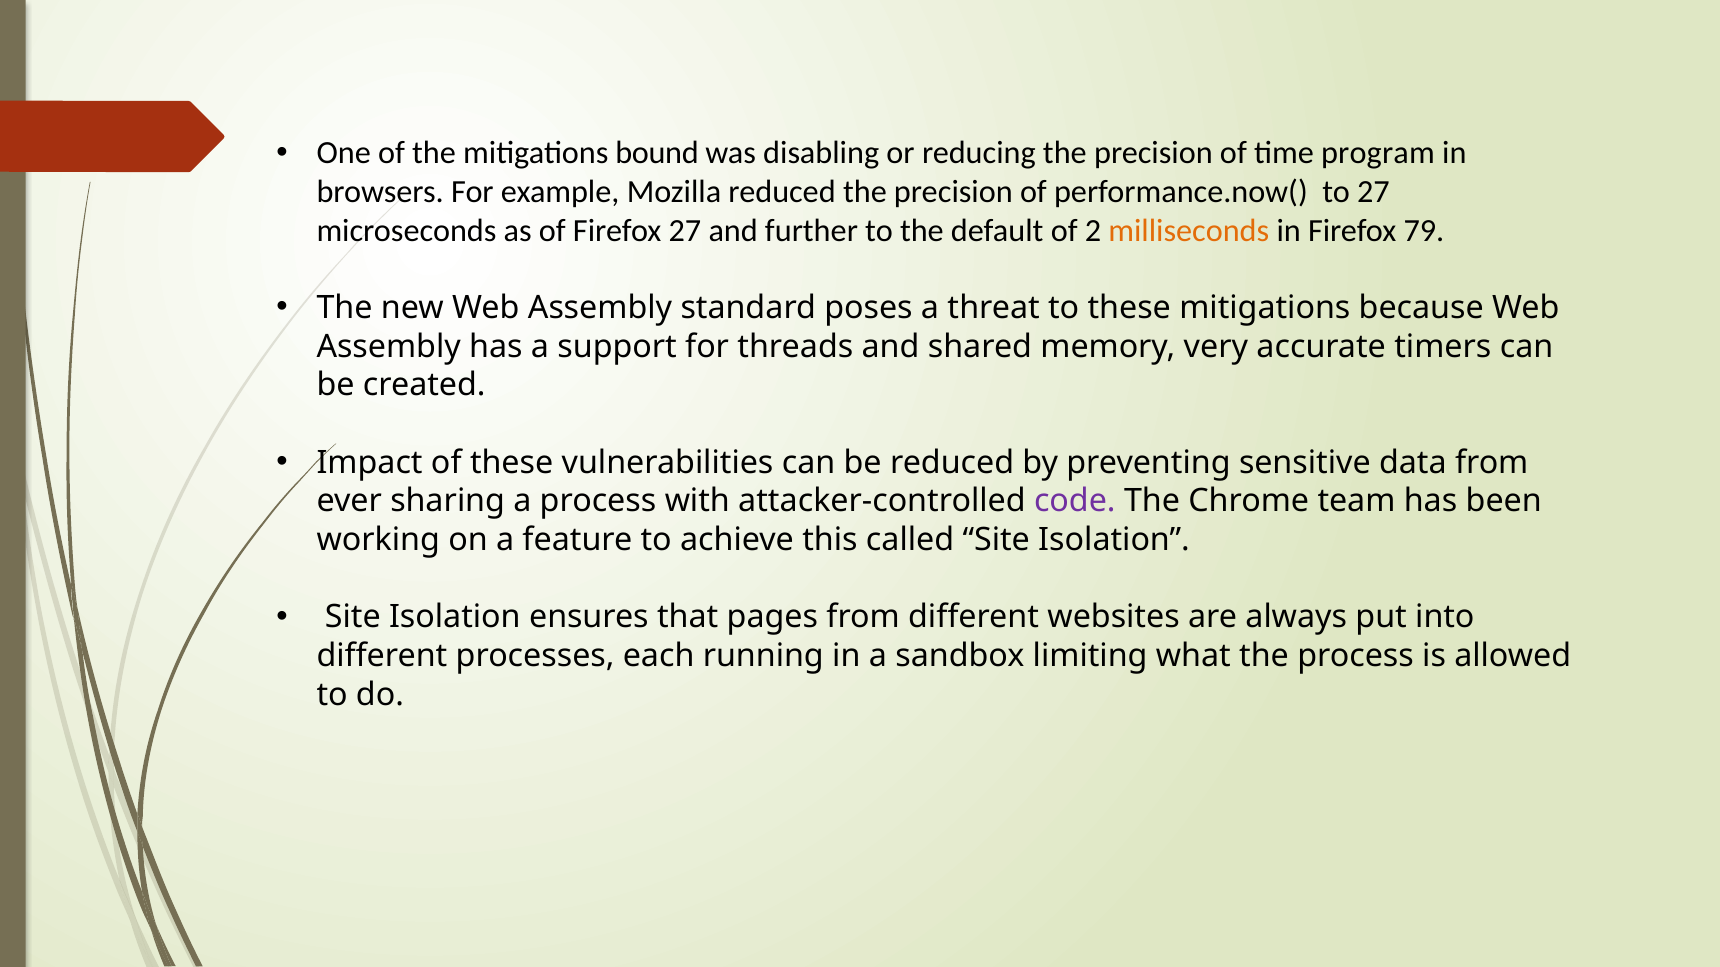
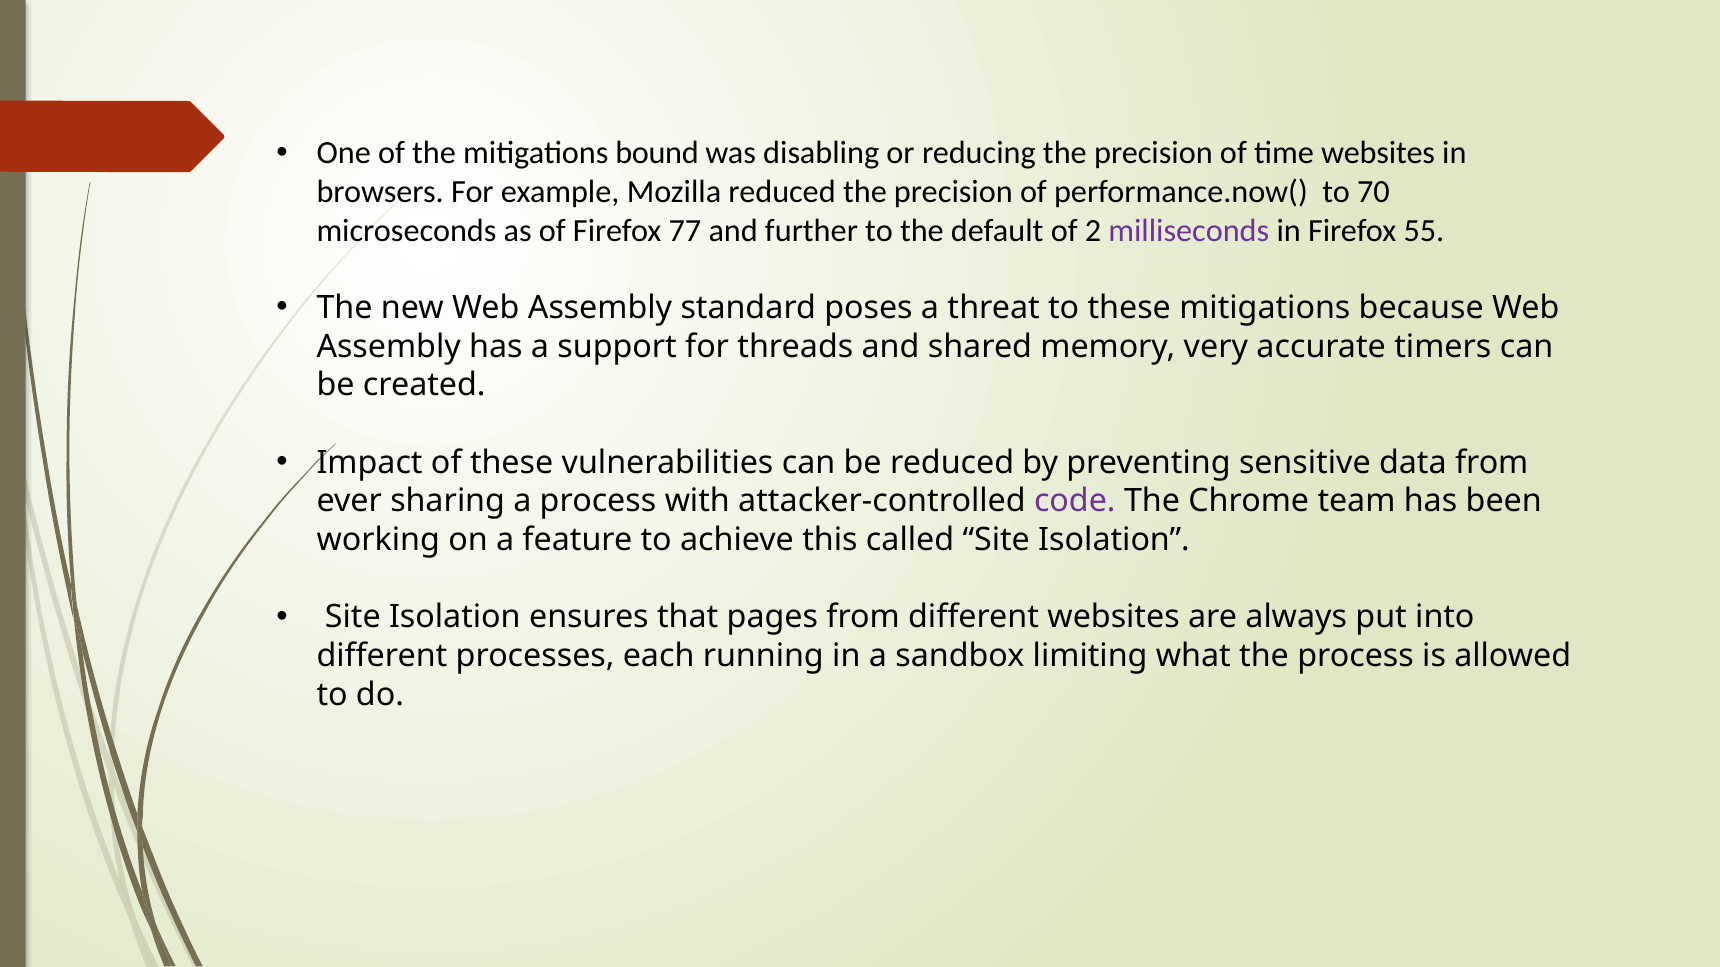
time program: program -> websites (1378, 153)
to 27: 27 -> 70 (1373, 192)
Firefox 27: 27 -> 77 (685, 231)
milliseconds colour: orange -> purple (1189, 231)
79: 79 -> 55 (1424, 231)
